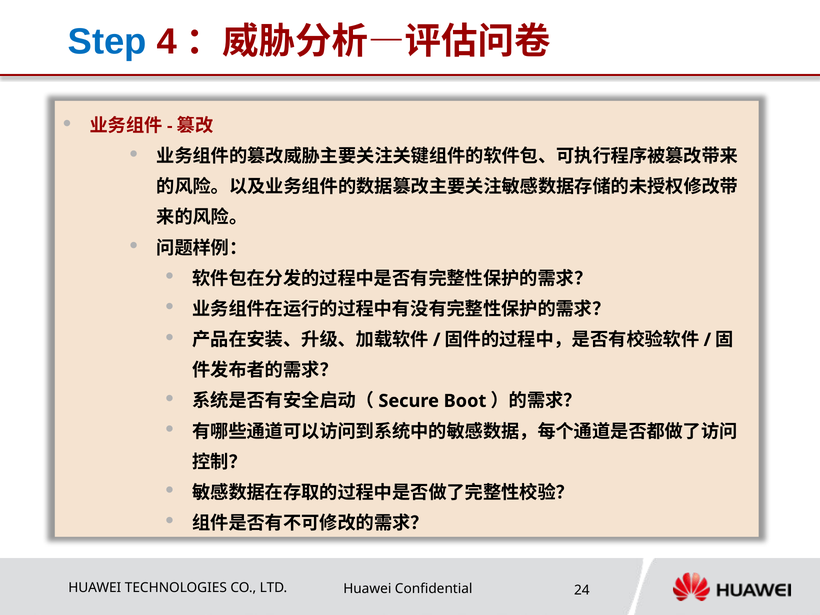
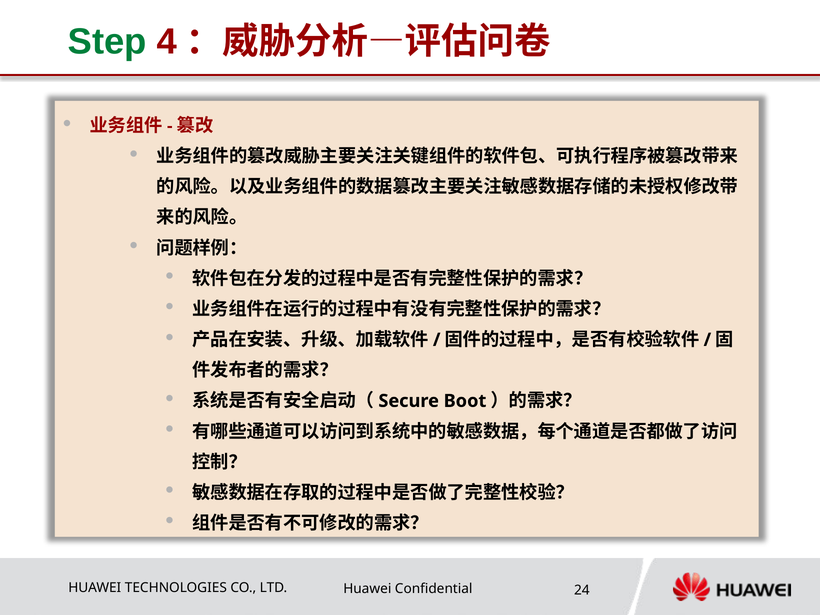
Step colour: blue -> green (107, 42)
